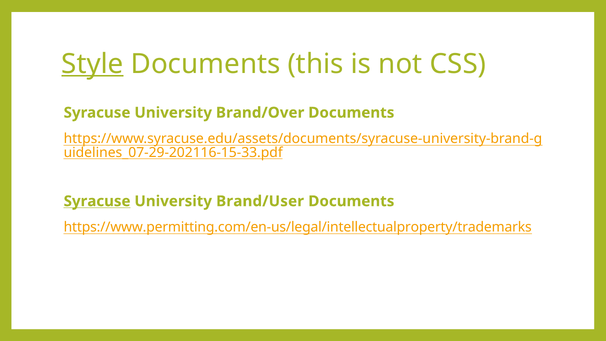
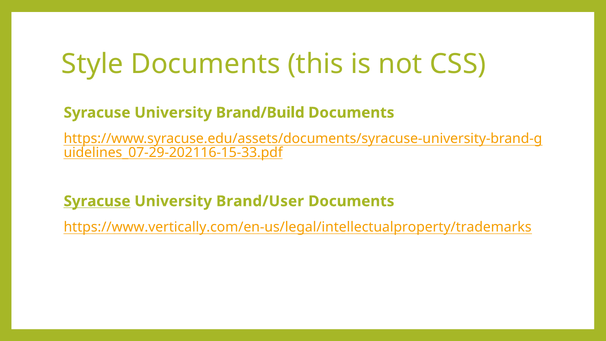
Style underline: present -> none (92, 64)
Brand/Over: Brand/Over -> Brand/Build (260, 113)
https://www.permitting.com/en-us/legal/intellectualproperty/trademarks: https://www.permitting.com/en-us/legal/intellectualproperty/trademarks -> https://www.vertically.com/en-us/legal/intellectualproperty/trademarks (298, 227)
